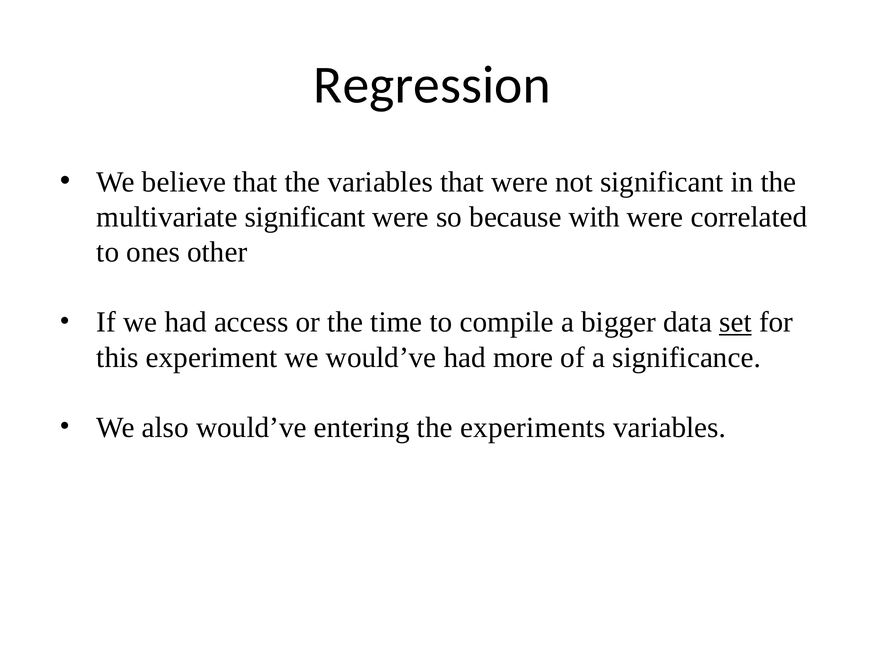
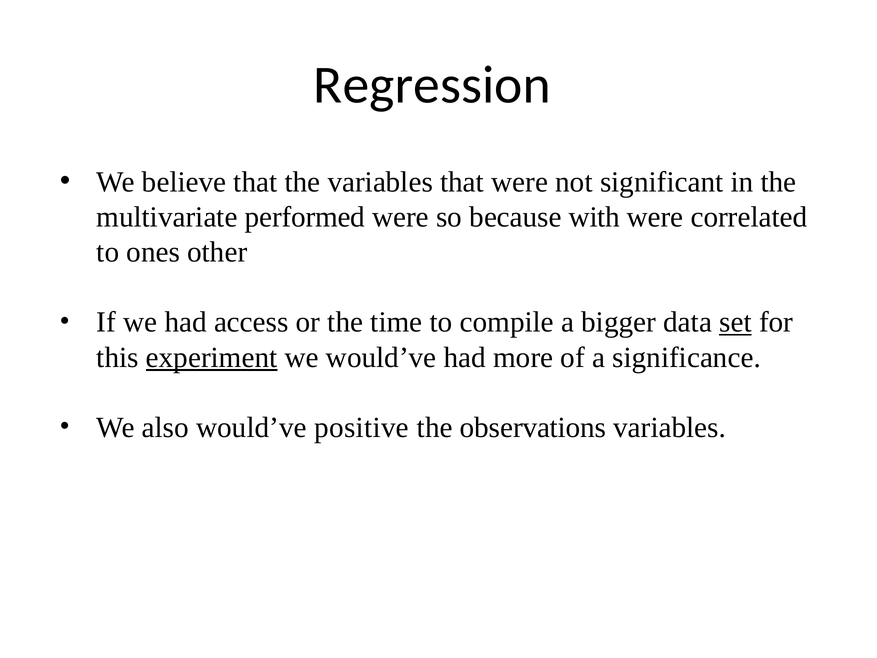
multivariate significant: significant -> performed (305, 217)
experiment underline: none -> present (212, 357)
entering: entering -> positive (362, 427)
experiments: experiments -> observations (533, 427)
